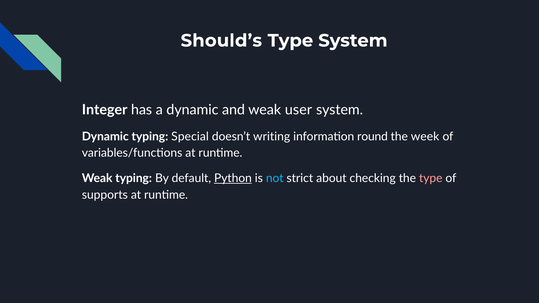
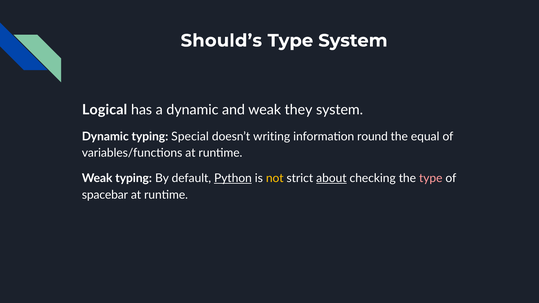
Integer: Integer -> Logical (105, 110)
user: user -> they (299, 110)
week: week -> equal (425, 136)
not colour: light blue -> yellow (275, 178)
about underline: none -> present (331, 178)
supports: supports -> spacebar (105, 195)
